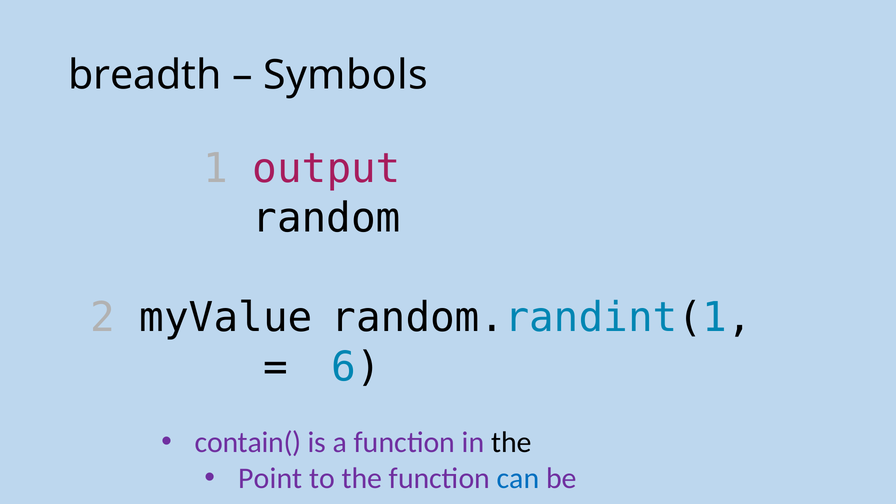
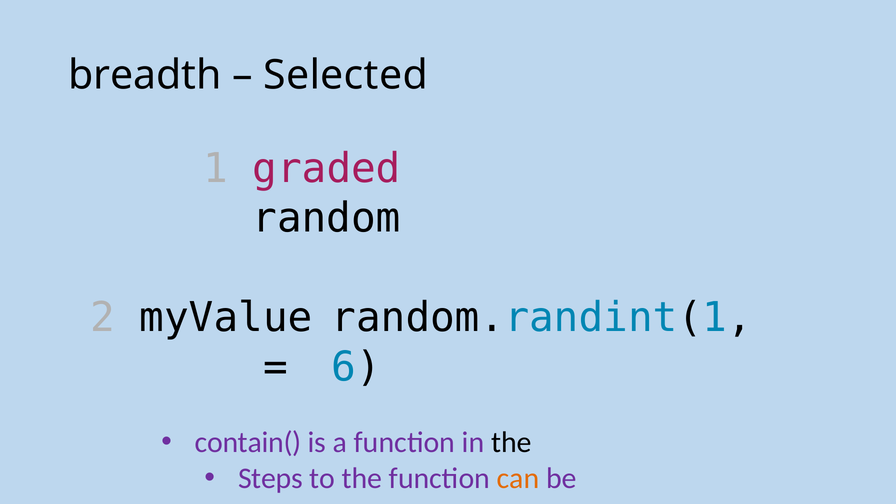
Symbols: Symbols -> Selected (346, 75)
output: output -> graded (327, 169)
Point: Point -> Steps (270, 478)
can colour: blue -> orange (518, 478)
